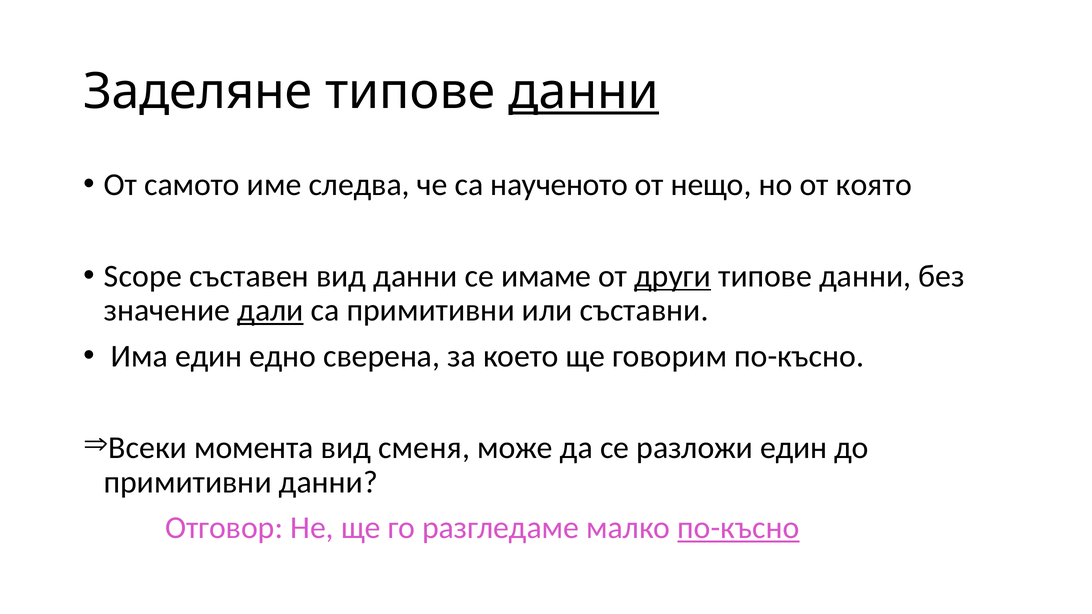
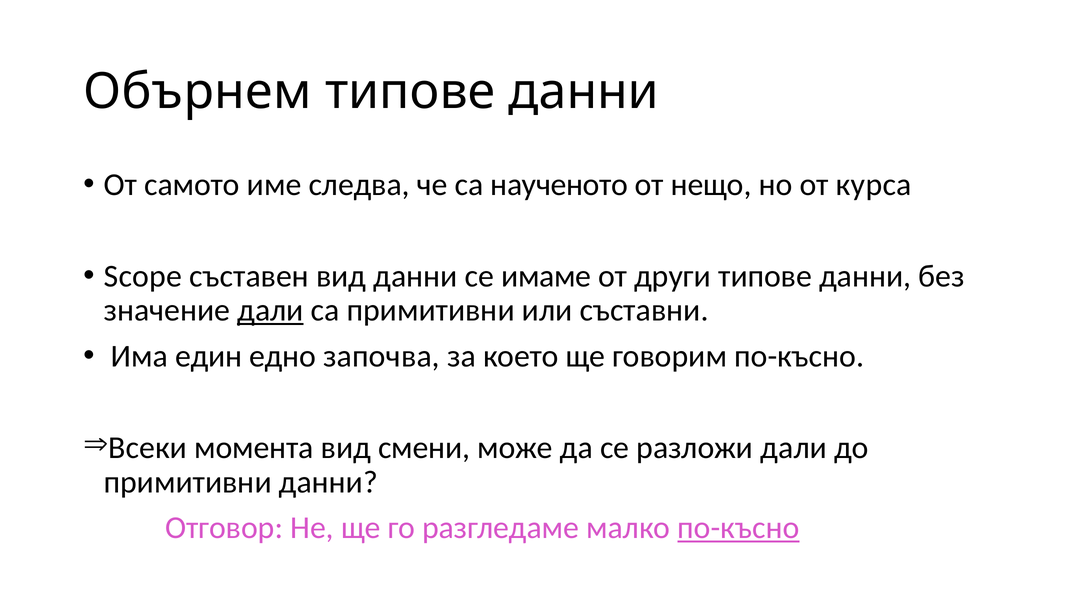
Заделяне: Заделяне -> Обърнем (198, 92)
данни underline: present -> none (584, 92)
която: която -> курса (874, 185)
други underline: present -> none (673, 276)
сверена: сверена -> започва (382, 356)
сменя: сменя -> смени (424, 448)
разложи един: един -> дали (794, 448)
